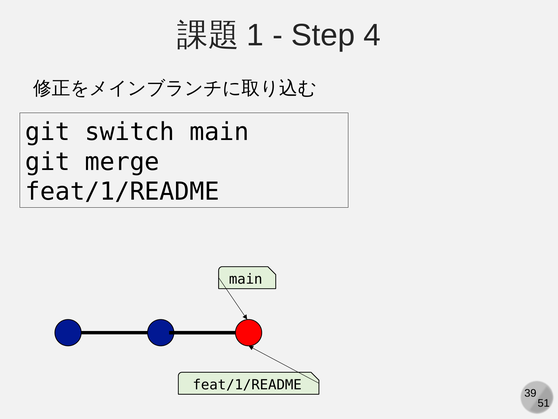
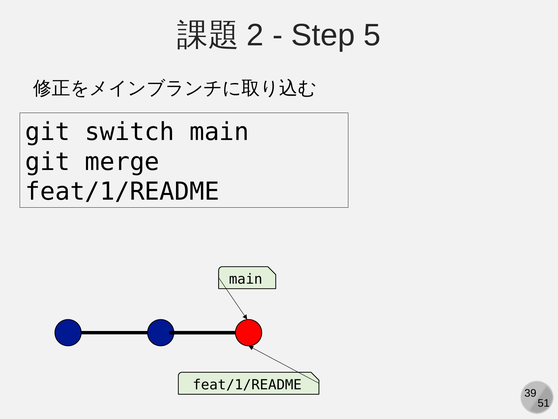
1: 1 -> 2 (255, 35)
4: 4 -> 5 (372, 35)
